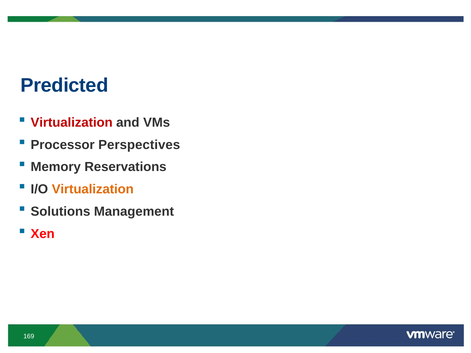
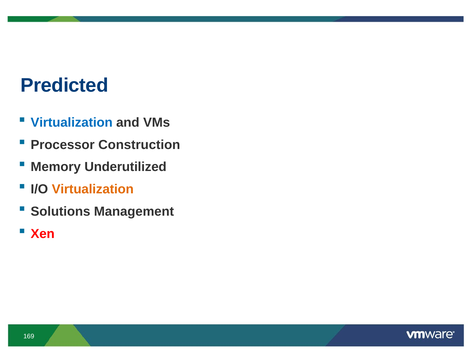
Virtualization colour: red -> blue (72, 123)
Perspectives: Perspectives -> Construction (139, 145)
Reservations: Reservations -> Underutilized (126, 167)
